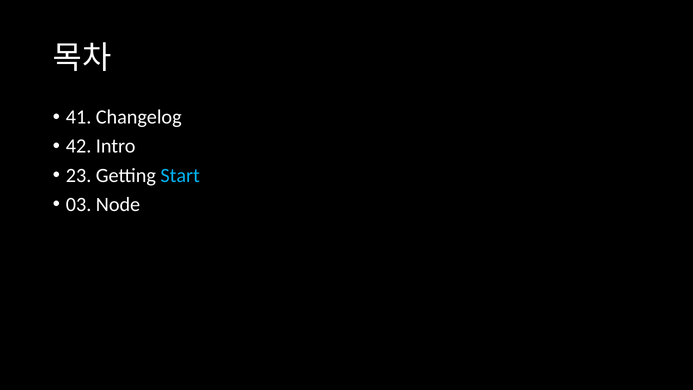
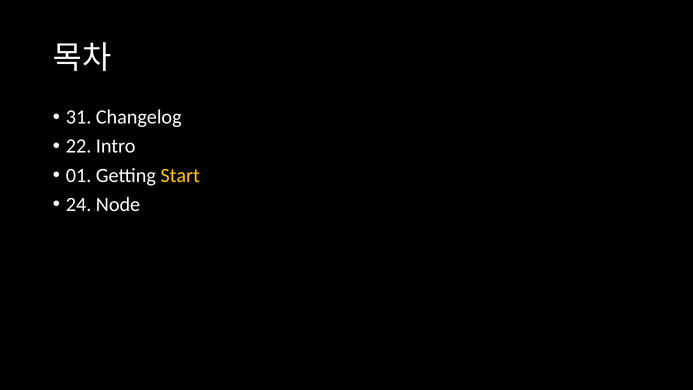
41: 41 -> 31 (79, 117)
42: 42 -> 22 (79, 146)
23: 23 -> 01 (79, 175)
Start colour: light blue -> yellow (180, 175)
03: 03 -> 24 (79, 204)
